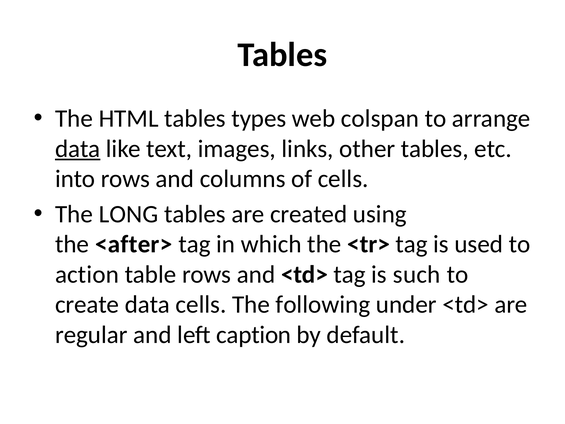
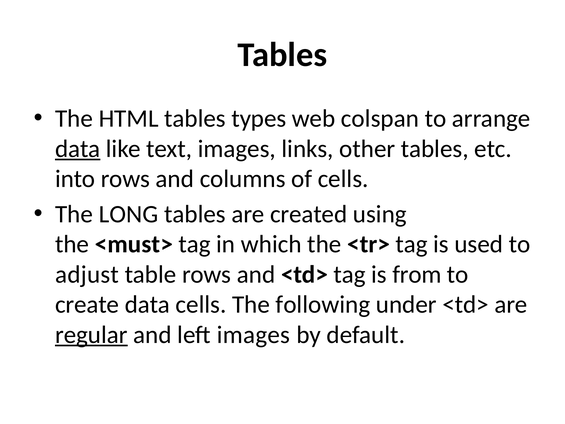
<after>: <after> -> <must> (134, 244)
action: action -> adjust (87, 274)
such: such -> from (417, 274)
regular underline: none -> present (91, 335)
left caption: caption -> images (253, 335)
